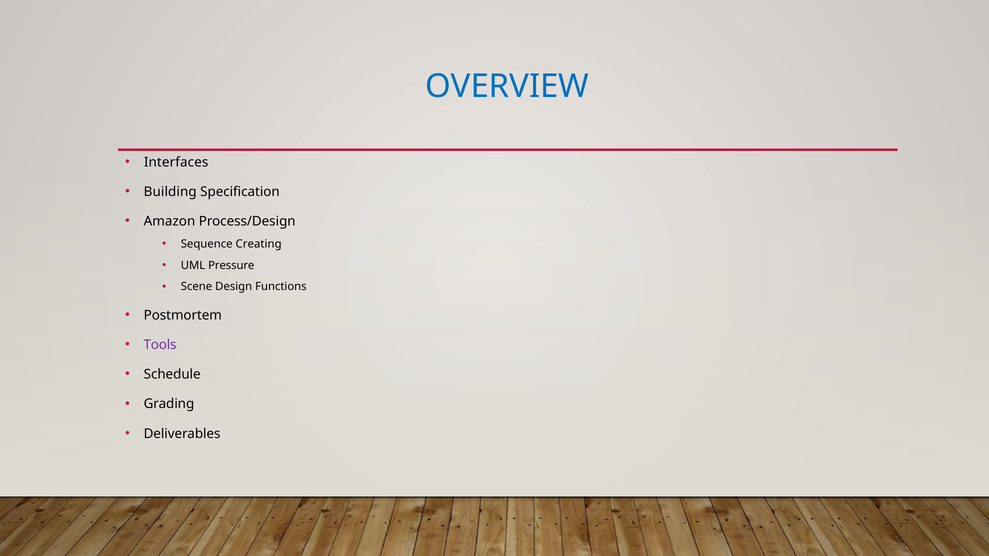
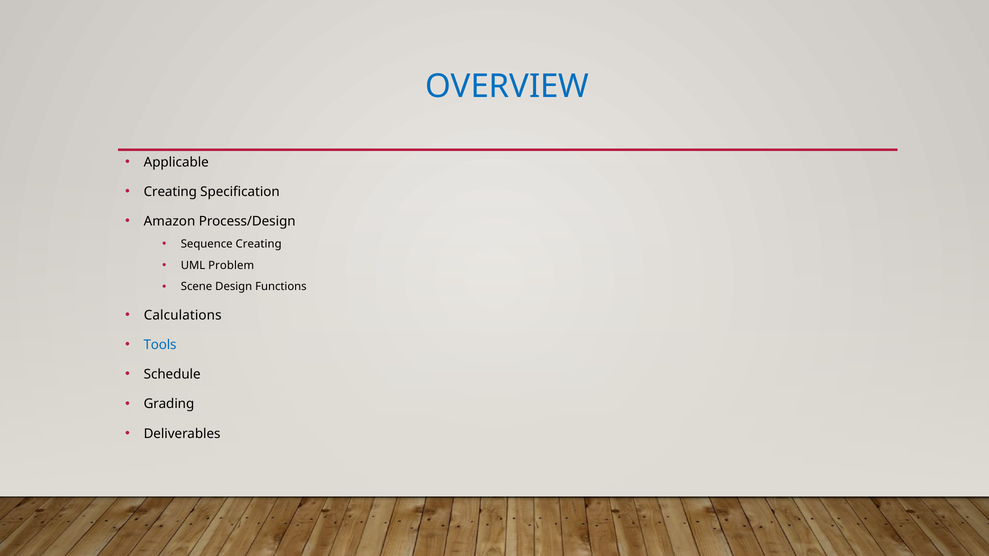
Interfaces: Interfaces -> Applicable (176, 162)
Building: Building -> Creating (170, 192)
Pressure: Pressure -> Problem (231, 265)
Postmortem: Postmortem -> Calculations (183, 315)
Tools colour: purple -> blue (160, 345)
